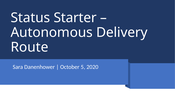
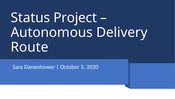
Starter: Starter -> Project (75, 18)
